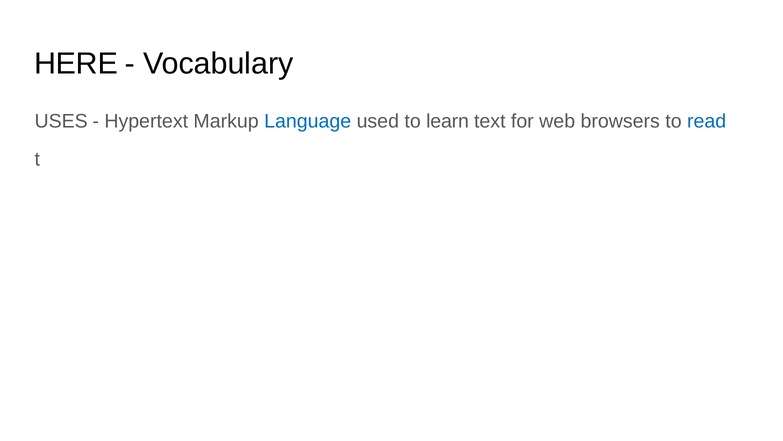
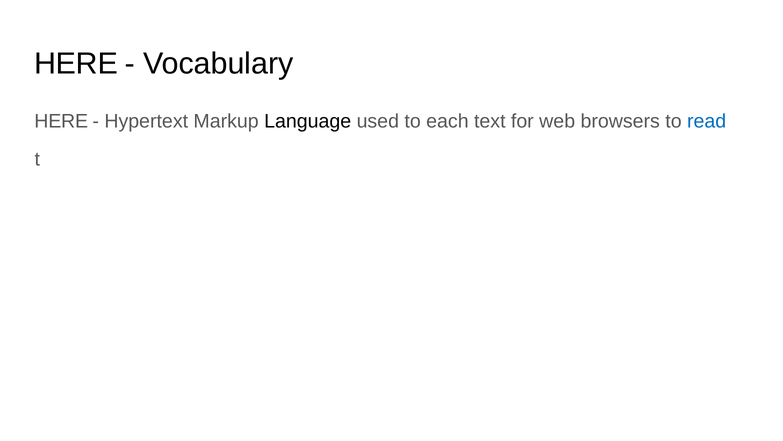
USES: USES -> HERE (61, 121)
Language colour: blue -> black (308, 121)
learn: learn -> each (447, 121)
